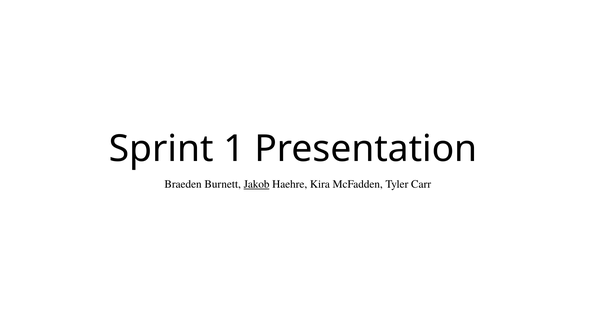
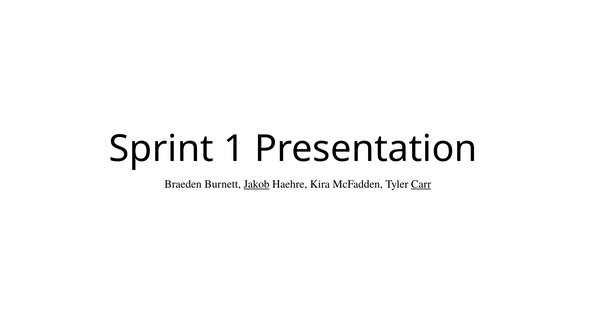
Carr underline: none -> present (421, 184)
